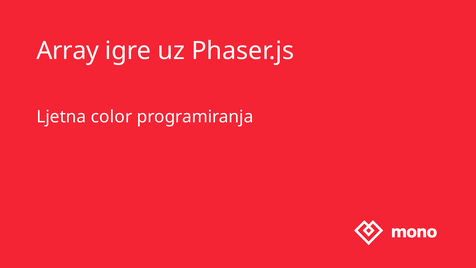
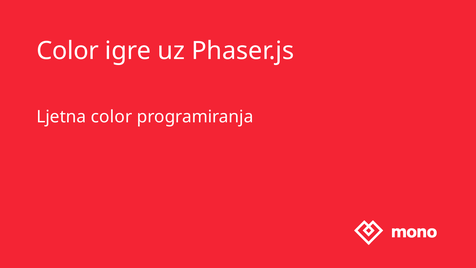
Array: Array -> Color (68, 51)
